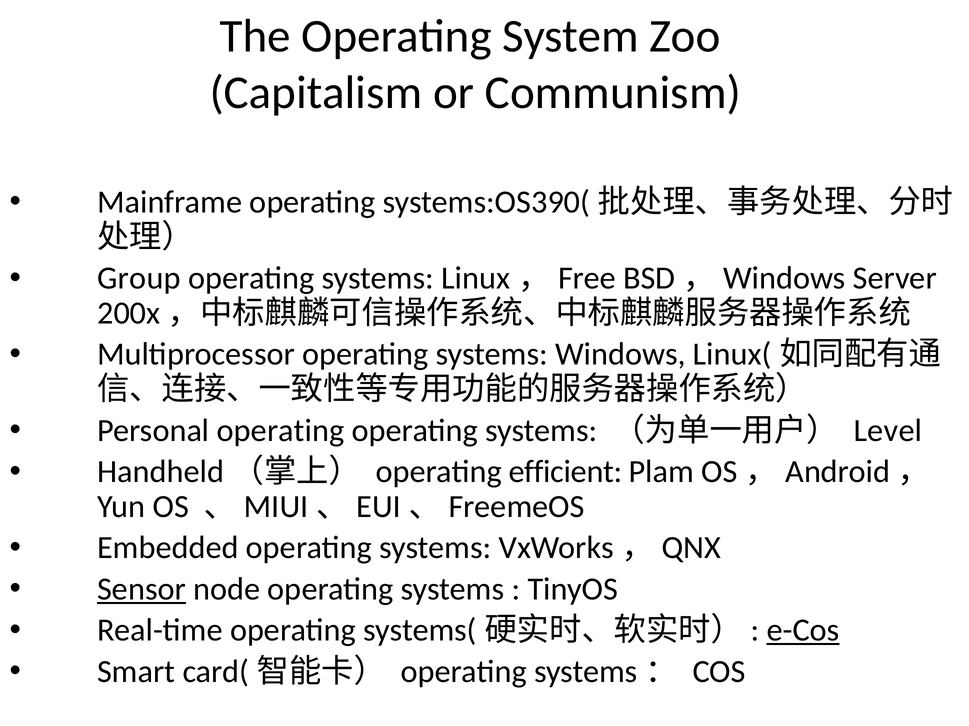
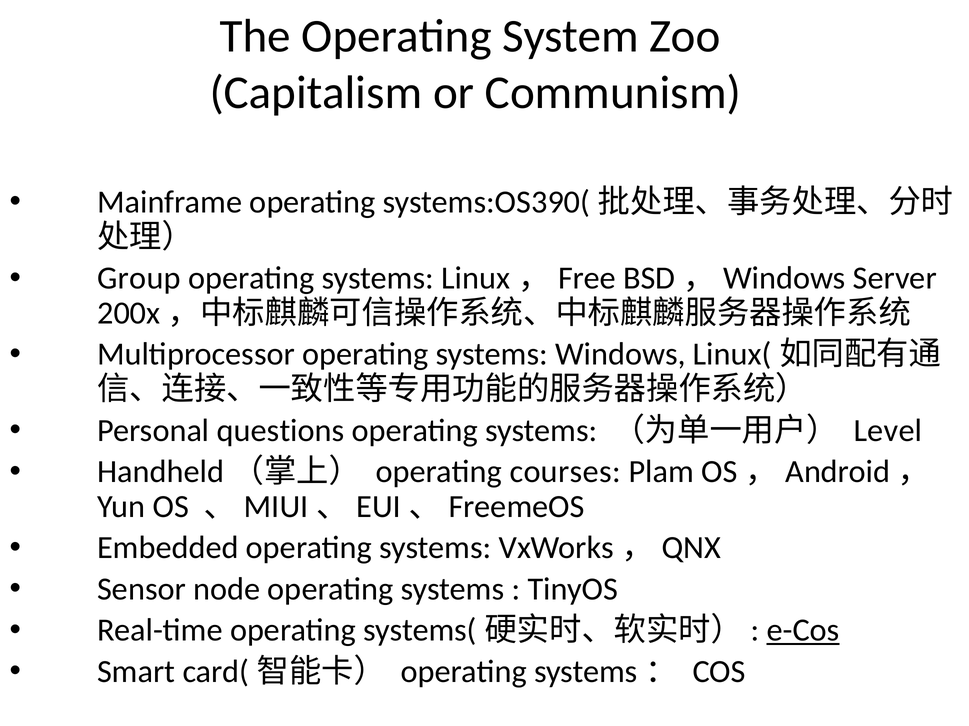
Personal operating: operating -> questions (281, 431)
efficient: efficient -> courses (565, 472)
Sensor underline: present -> none (142, 590)
